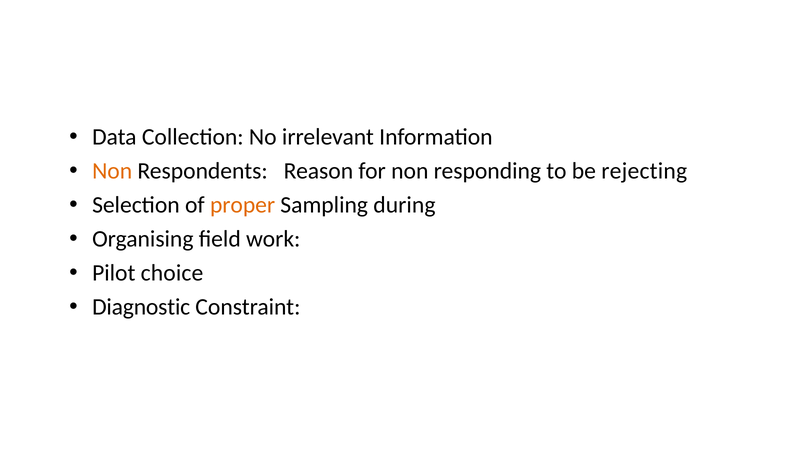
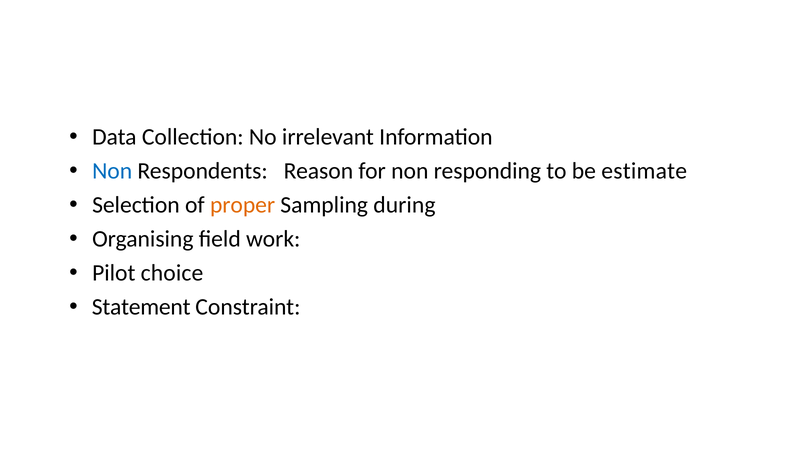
Non colour: orange -> blue (112, 171)
rejecting: rejecting -> estimate (644, 171)
Diagnostic: Diagnostic -> Statement (141, 307)
